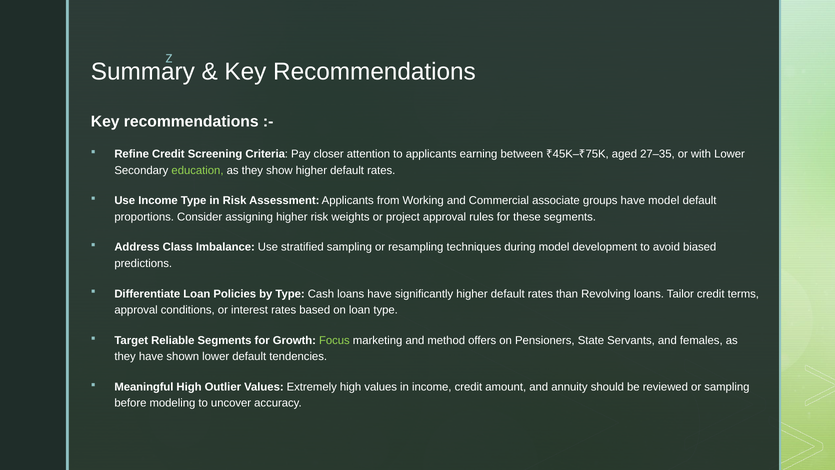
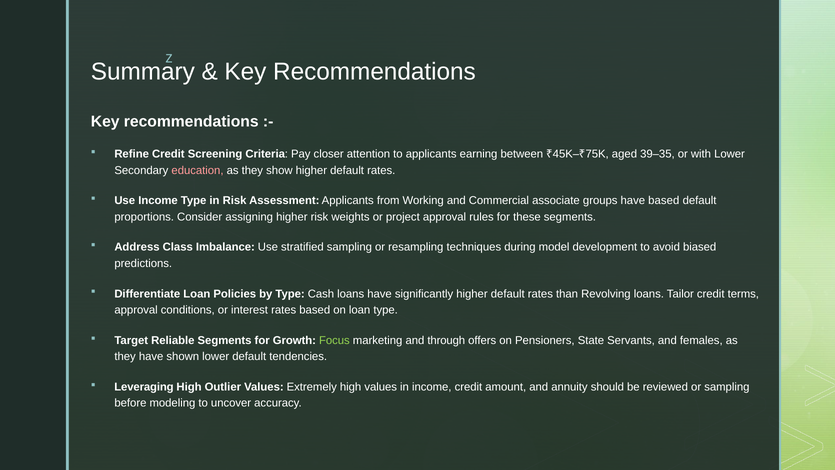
27–35: 27–35 -> 39–35 (657, 154)
education colour: light green -> pink (198, 170)
have model: model -> based (664, 201)
method: method -> through (446, 340)
Meaningful: Meaningful -> Leveraging (144, 387)
